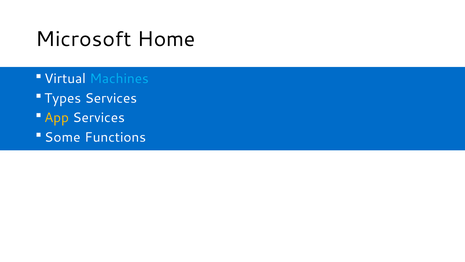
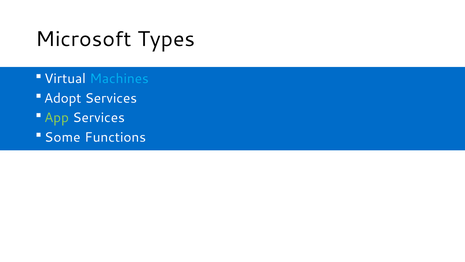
Home: Home -> Types (166, 39)
Types: Types -> Adopt (63, 98)
App colour: yellow -> light green (57, 118)
